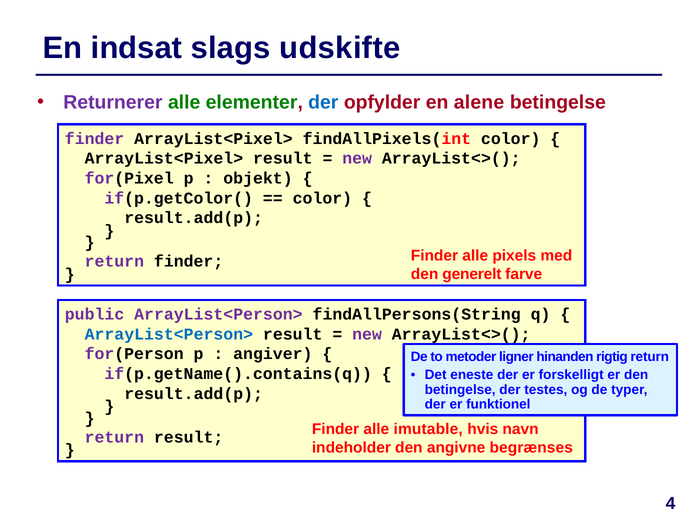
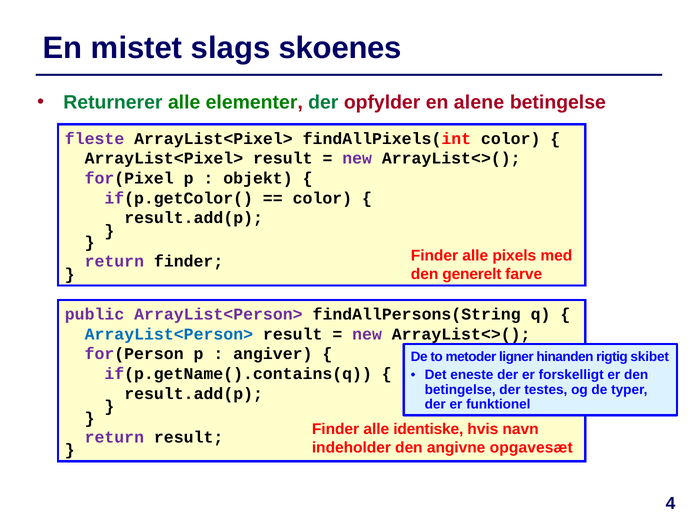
indsat: indsat -> mistet (137, 48)
udskifte: udskifte -> skoenes (340, 48)
Returnerer colour: purple -> green (113, 102)
der colour: blue -> green (323, 102)
finder: finder -> fleste (95, 139)
rigtig return: return -> skibet (650, 357)
imutable: imutable -> identiske (428, 429)
begrænses: begrænses -> opgavesæt (531, 448)
